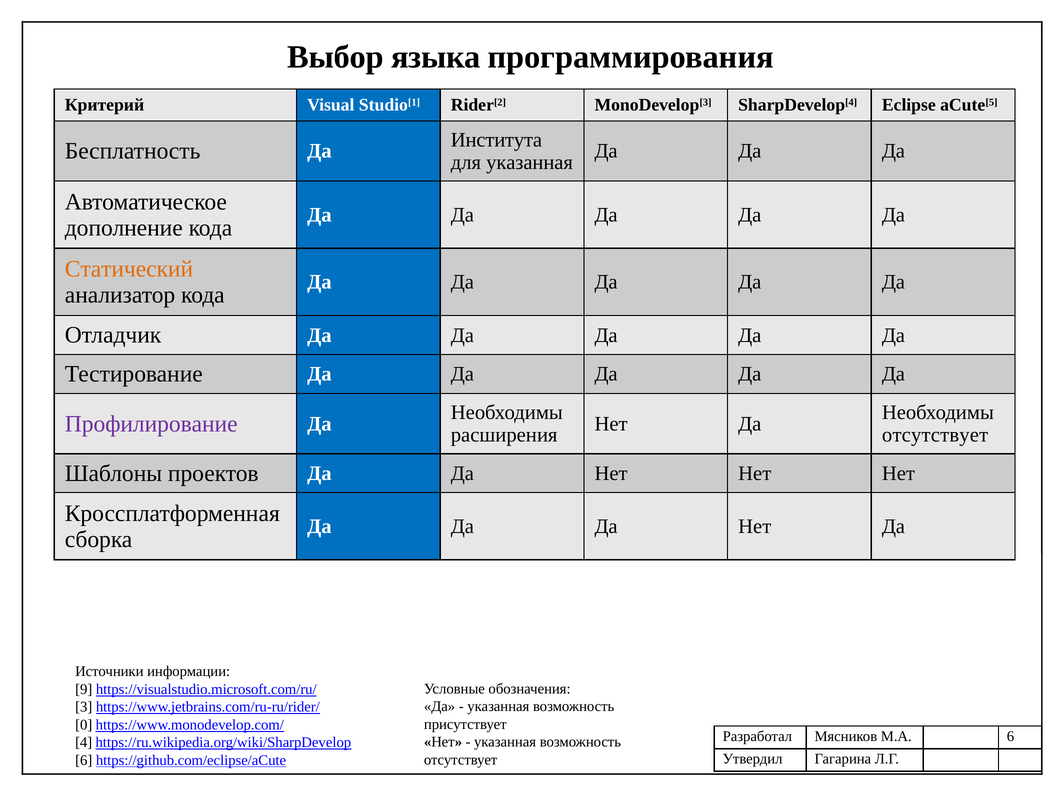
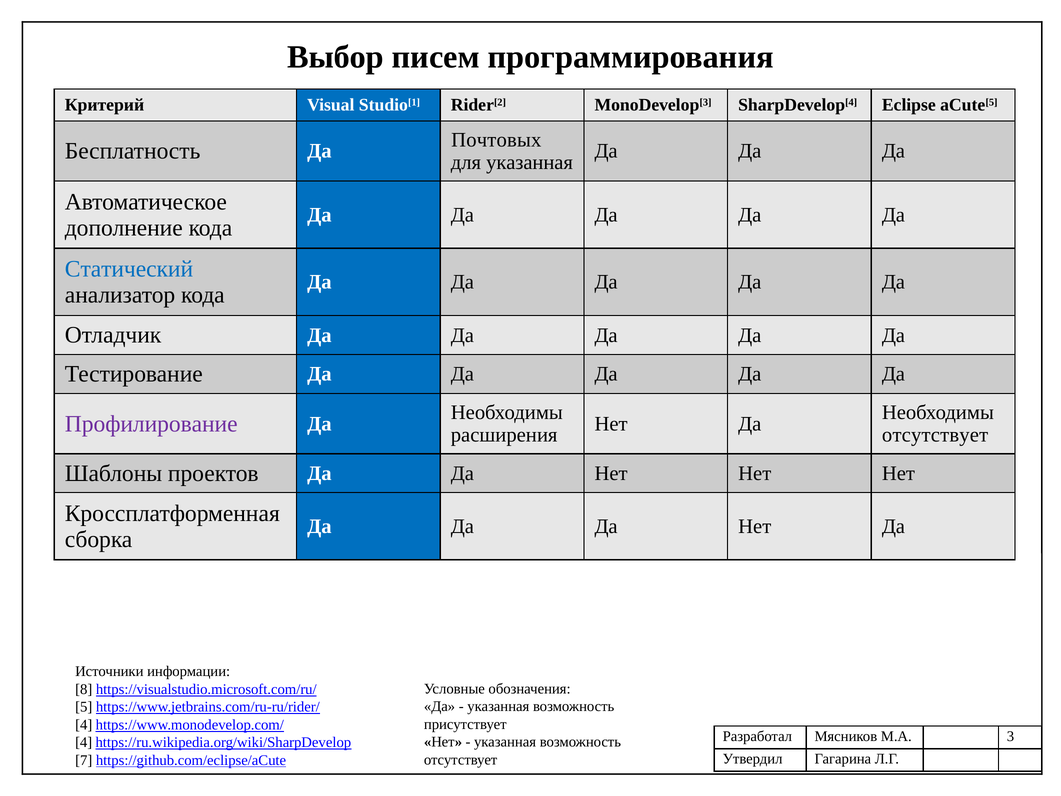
языка: языка -> писем (436, 57)
Института: Института -> Почтовых (496, 140)
Статический colour: orange -> blue (129, 269)
9: 9 -> 8 (84, 689)
3: 3 -> 5 (84, 707)
0: 0 -> 4 (84, 725)
М.А 6: 6 -> 3 (1011, 736)
6: 6 -> 7 (84, 760)
